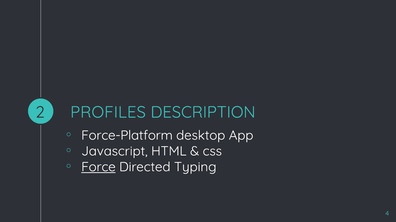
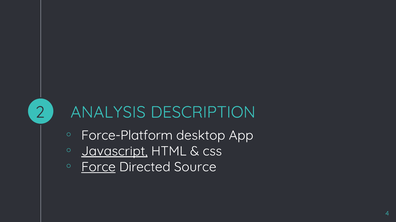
PROFILES: PROFILES -> ANALYSIS (108, 113)
Javascript underline: none -> present (114, 152)
Typing: Typing -> Source (195, 167)
